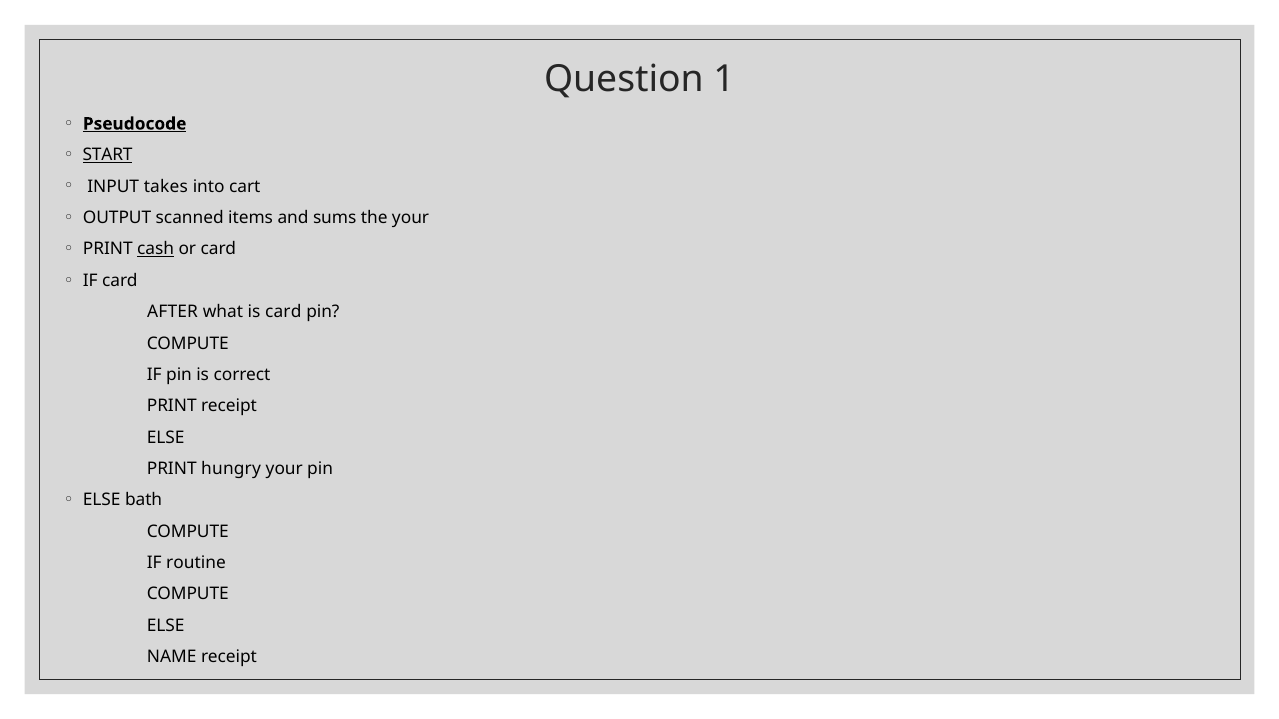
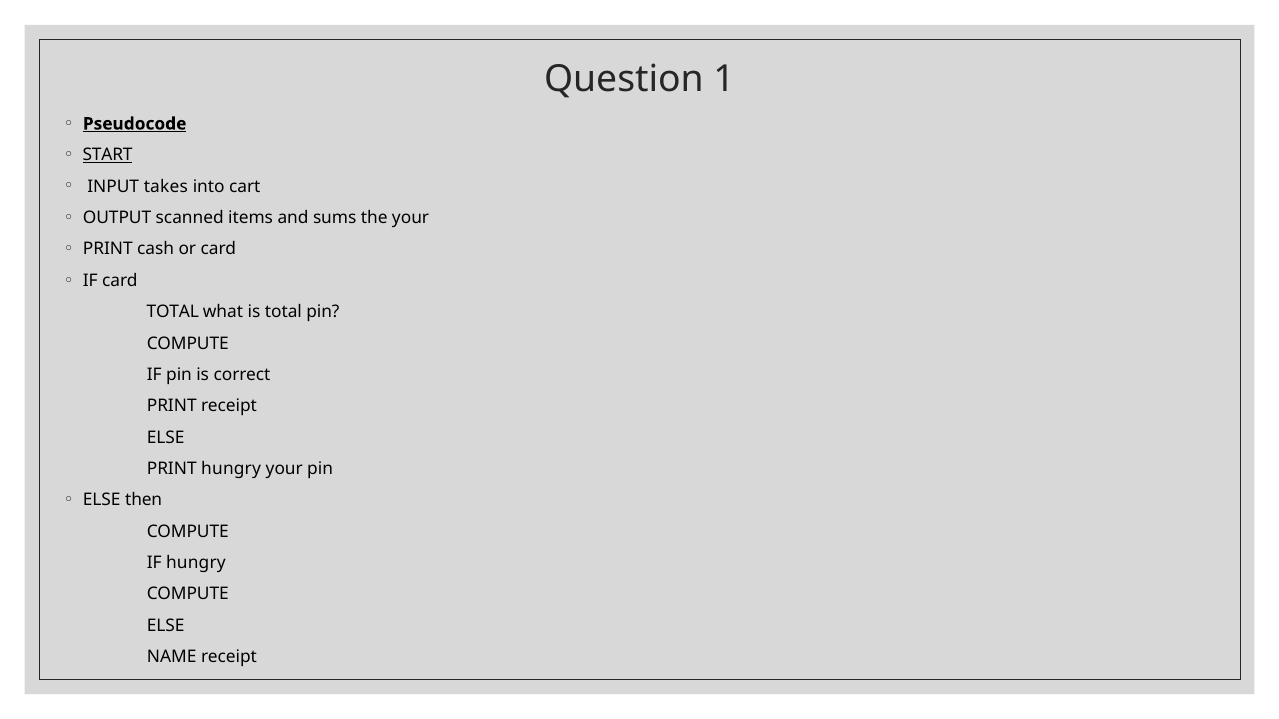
cash underline: present -> none (156, 249)
AFTER: AFTER -> TOTAL (173, 312)
is card: card -> total (283, 312)
bath: bath -> then (144, 500)
IF routine: routine -> hungry (196, 563)
